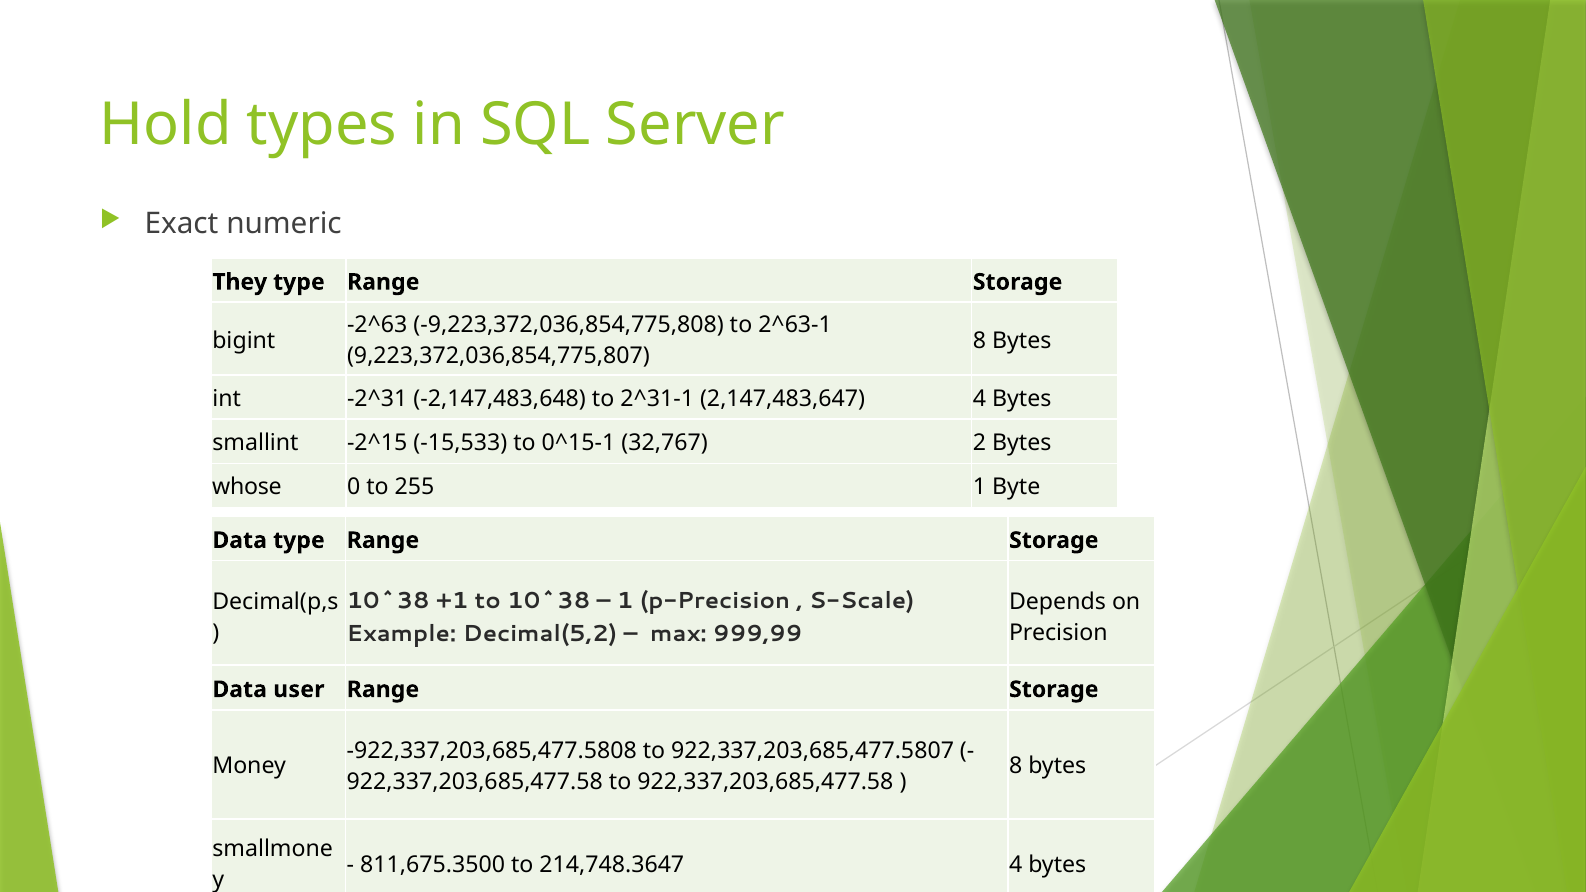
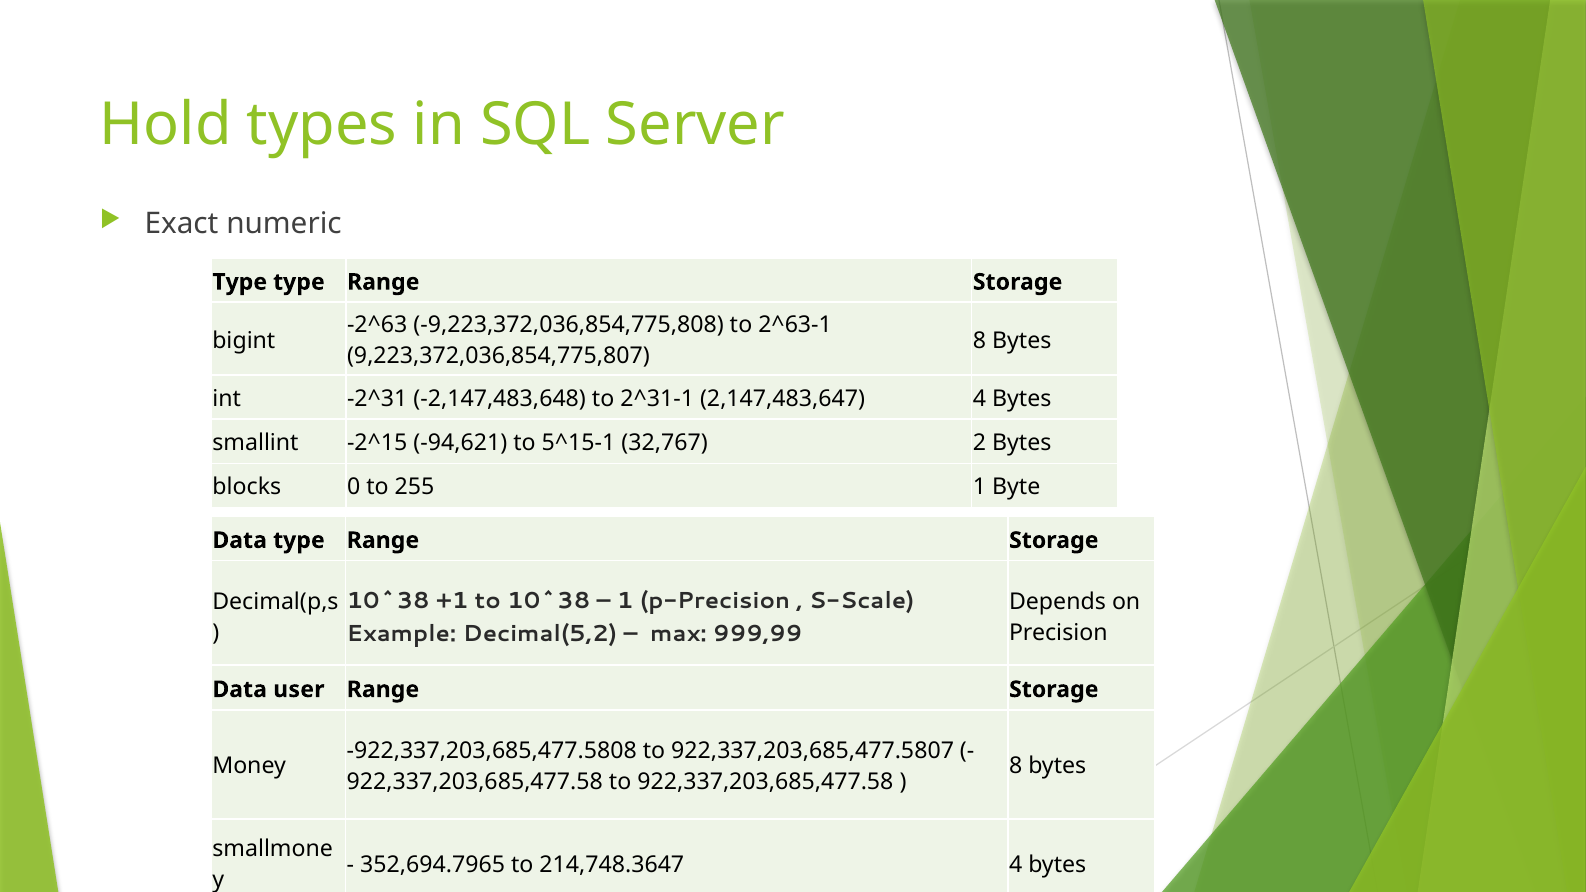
They: They -> Type (240, 282)
-15,533: -15,533 -> -94,621 (460, 443)
0^15-1: 0^15-1 -> 5^15-1 (578, 443)
whose: whose -> blocks (247, 487)
811,675.3500: 811,675.3500 -> 352,694.7965 (433, 865)
